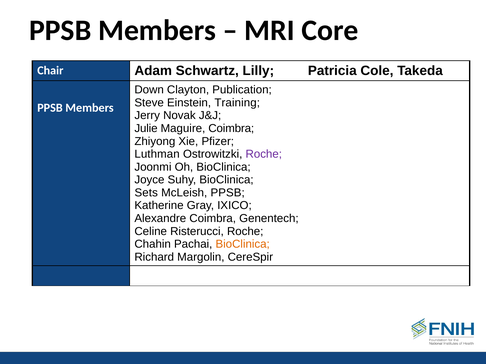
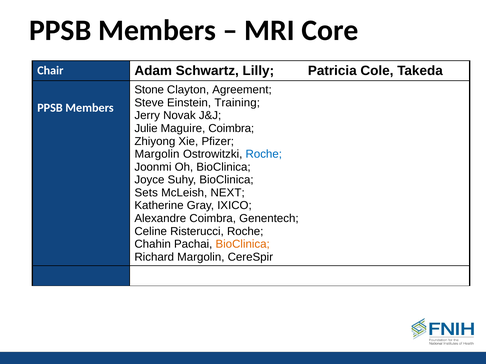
Down: Down -> Stone (149, 90)
Publication: Publication -> Agreement (242, 90)
Luthman: Luthman -> Margolin (157, 154)
Roche colour: purple -> blue (264, 154)
McLeish PPSB: PPSB -> NEXT (228, 193)
